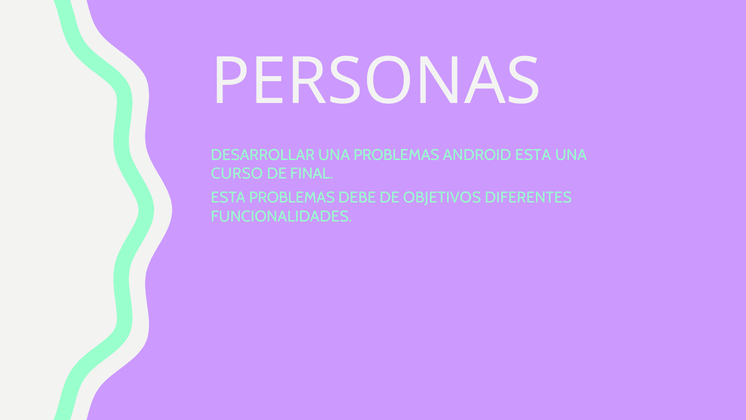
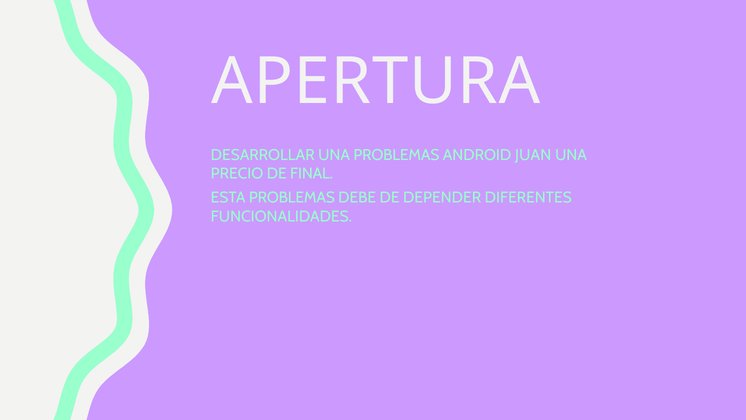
PERSONAS: PERSONAS -> APERTURA (376, 82)
ANDROID ESTA: ESTA -> JUAN (533, 155)
CURSO: CURSO -> PRECIO (237, 174)
OBJETIVOS: OBJETIVOS -> DEPENDER (442, 198)
